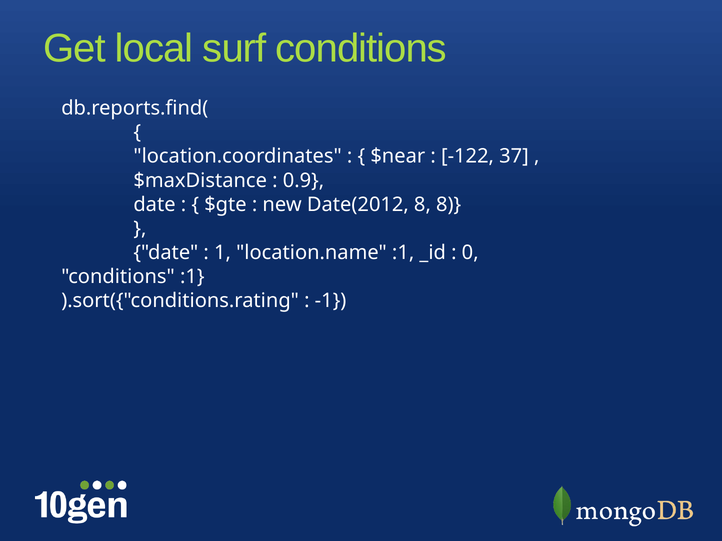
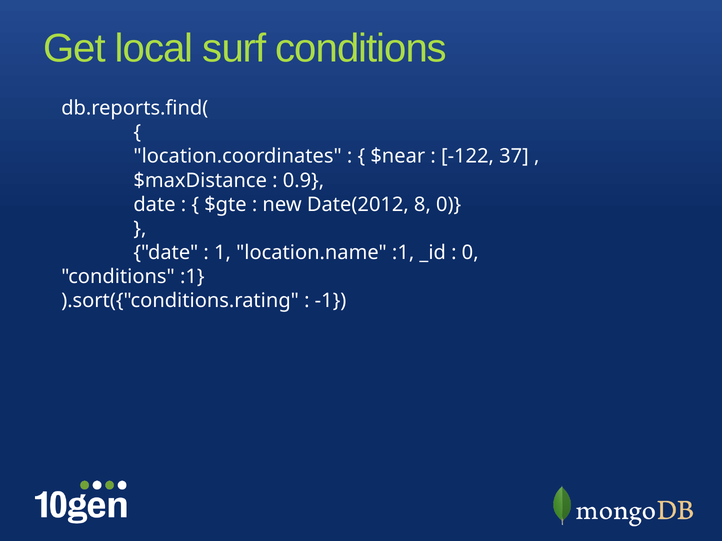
8 8: 8 -> 0 (449, 205)
